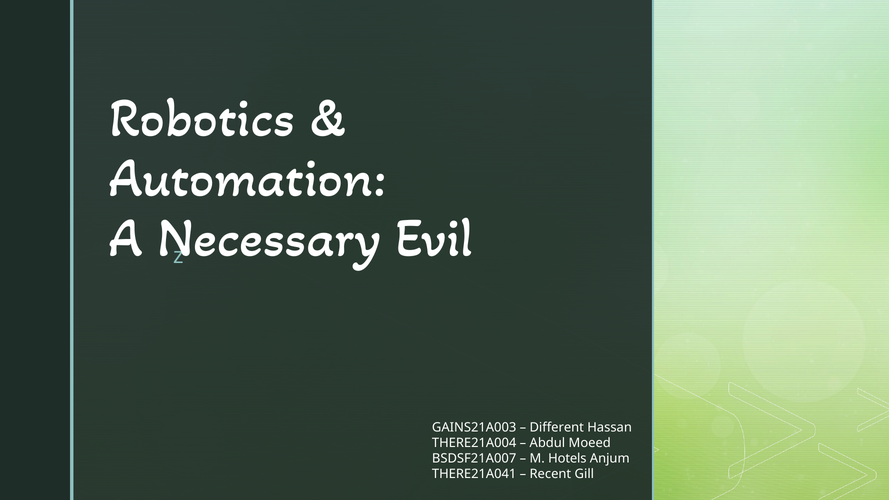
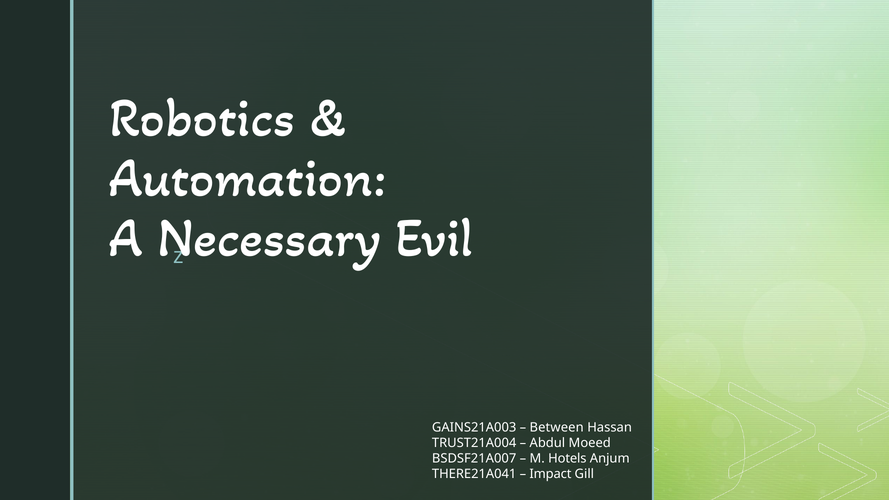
Different: Different -> Between (557, 427)
THERE21A004: THERE21A004 -> TRUST21A004 (474, 443)
Recent: Recent -> Impact (550, 474)
